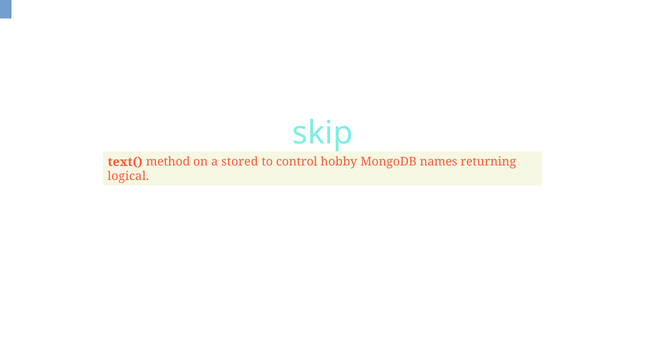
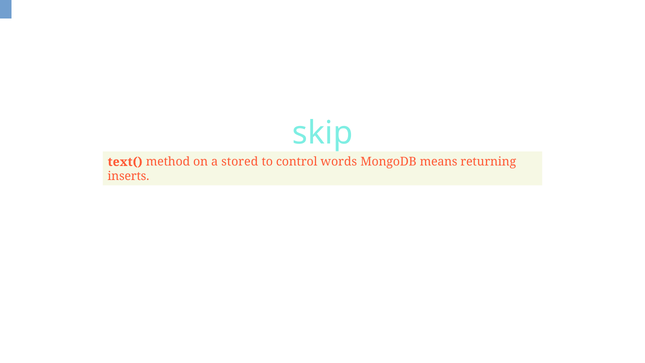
hobby: hobby -> words (339, 162)
names: names -> means (439, 162)
logical: logical -> inserts (128, 176)
